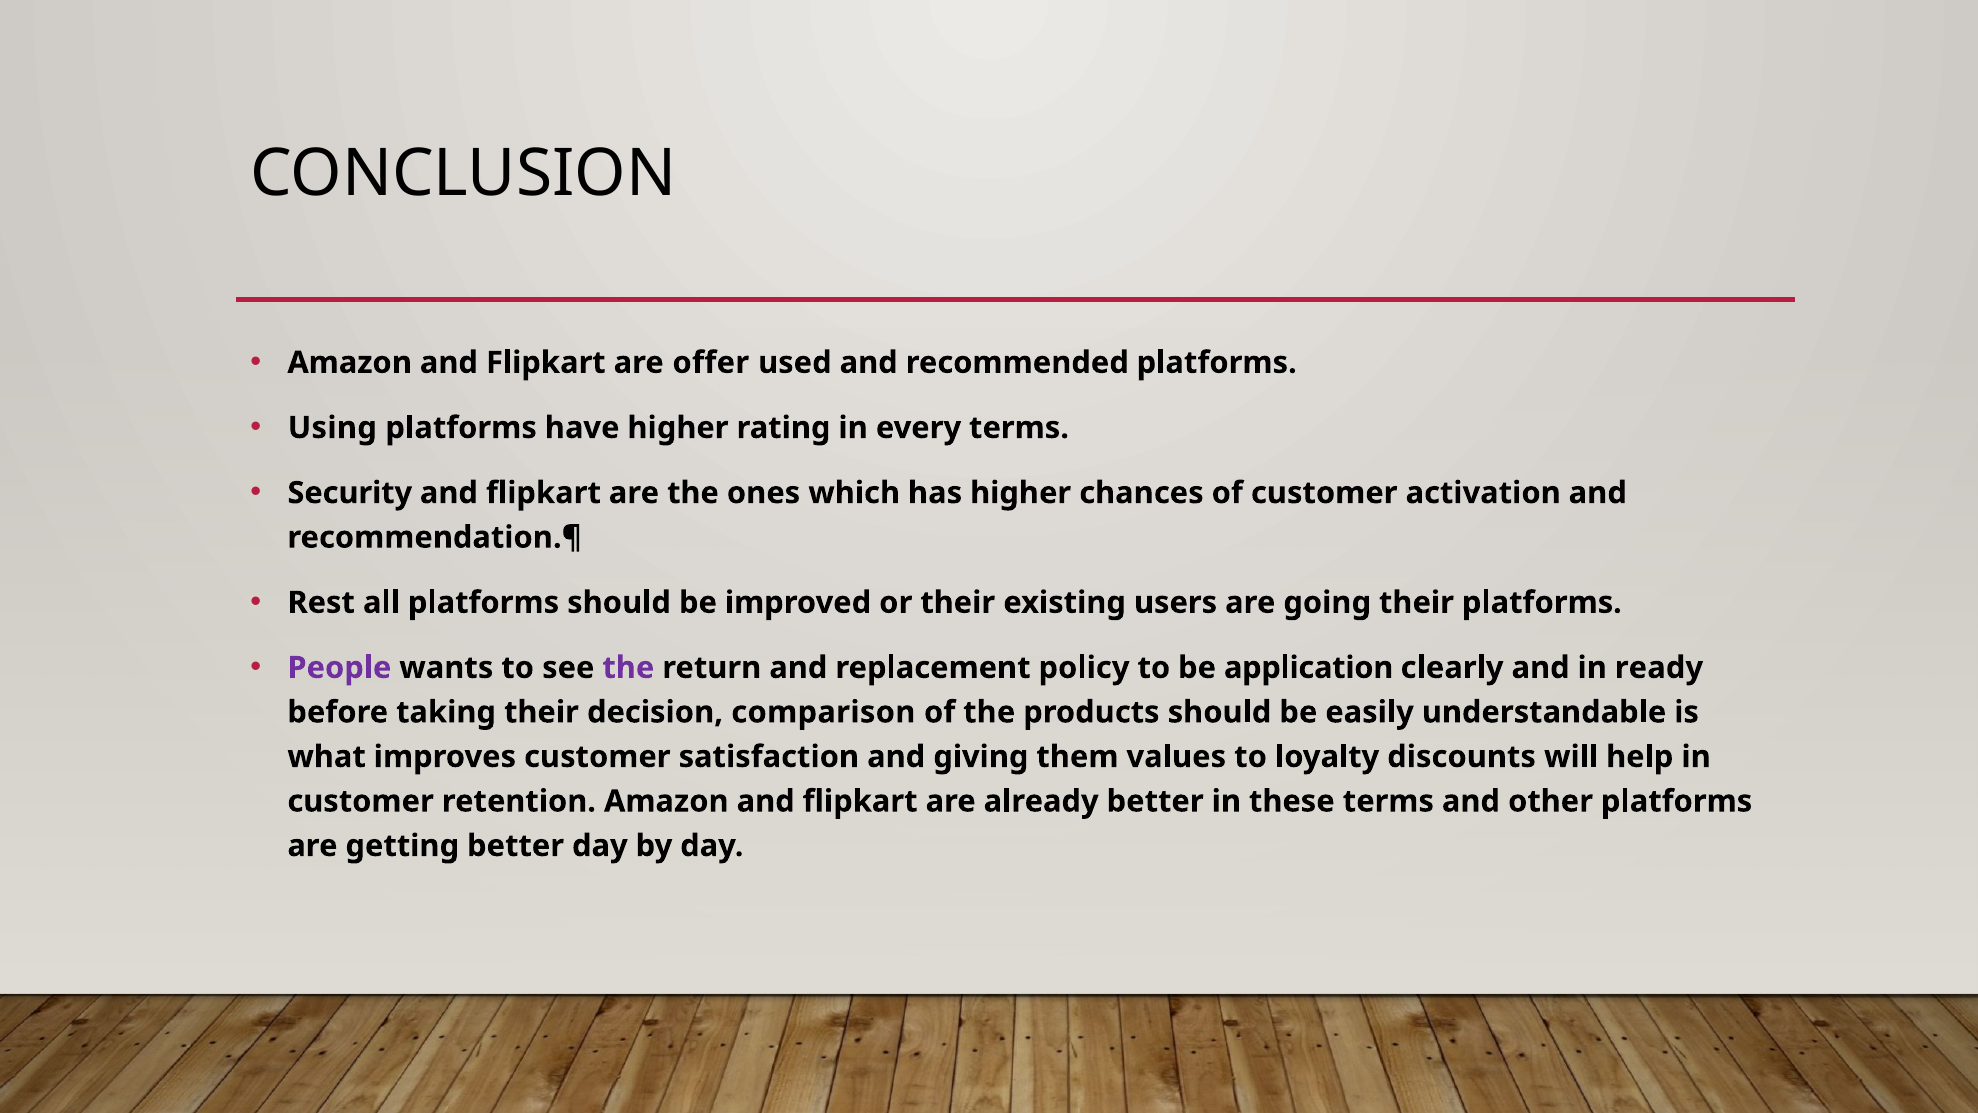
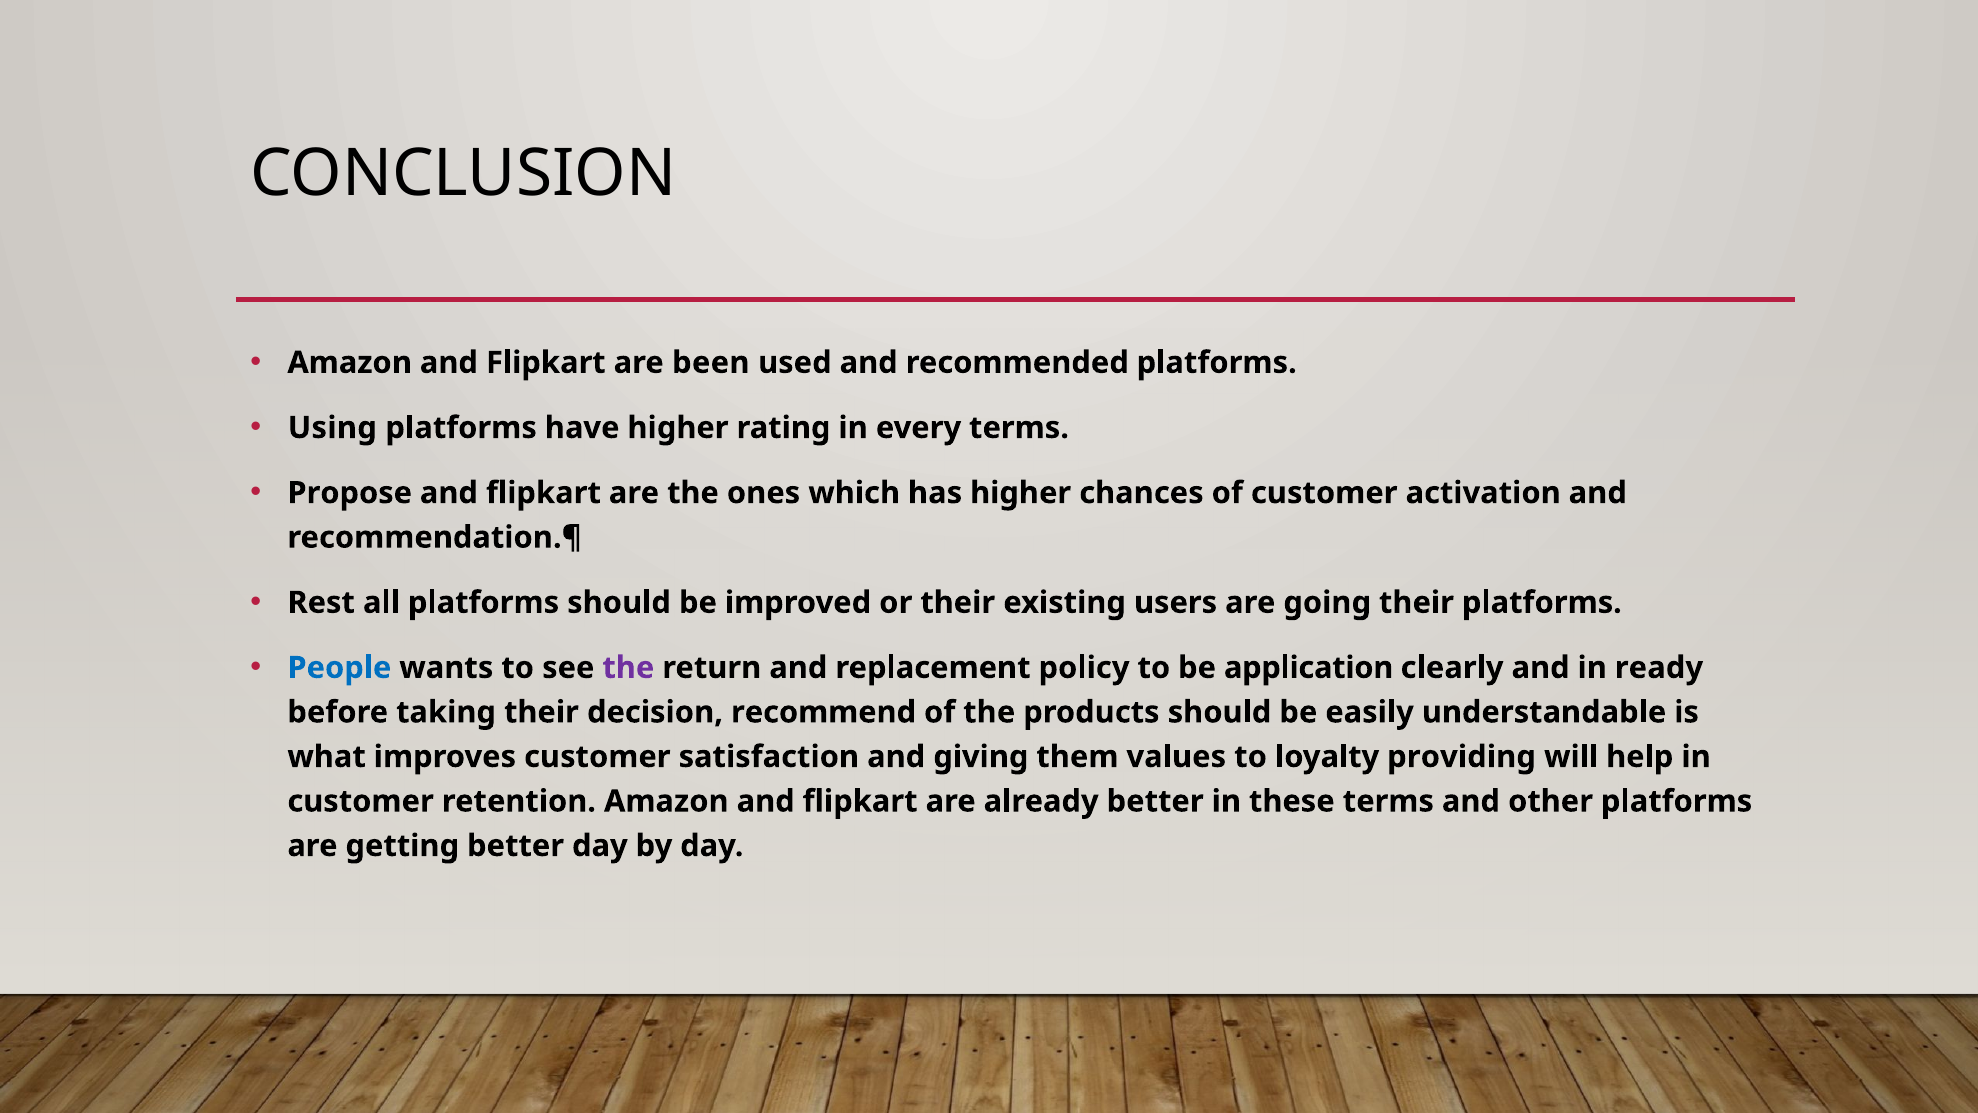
offer: offer -> been (711, 363)
Security: Security -> Propose (350, 493)
People colour: purple -> blue (339, 668)
comparison: comparison -> recommend (824, 712)
discounts: discounts -> providing (1462, 757)
